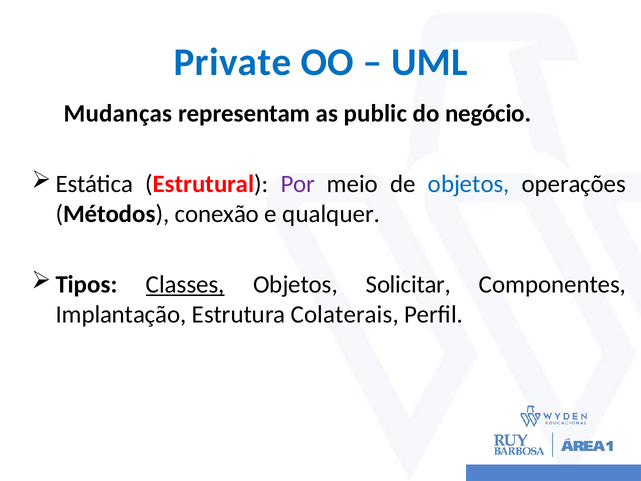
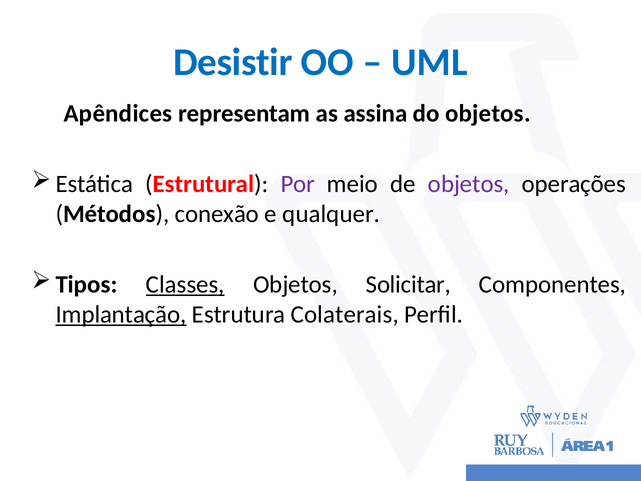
Private: Private -> Desistir (233, 62)
Mudanças: Mudanças -> Apêndices (118, 114)
public: public -> assina (375, 114)
do negócio: negócio -> objetos (488, 114)
objetos colour: blue -> purple (469, 184)
Implantação underline: none -> present (121, 315)
